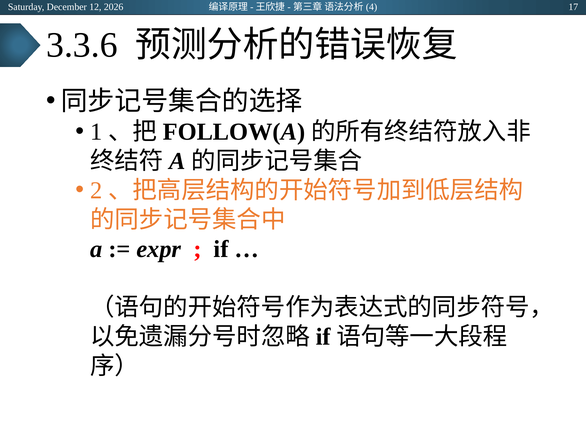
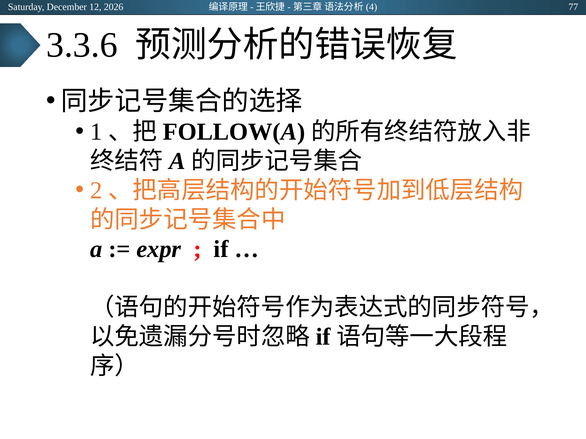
17: 17 -> 77 (573, 7)
